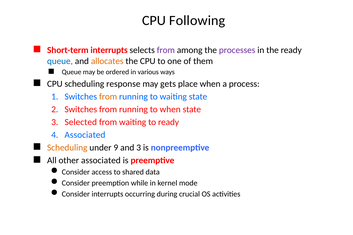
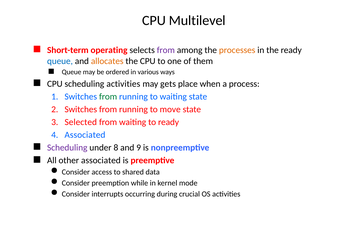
Following: Following -> Multilevel (197, 21)
Short-term interrupts: interrupts -> operating (109, 50)
processes colour: purple -> orange (237, 50)
scheduling response: response -> activities (123, 84)
from colour: orange -> green (108, 97)
to when: when -> move (170, 110)
Scheduling colour: orange -> purple (67, 148)
9: 9 -> 8 (116, 148)
and 3: 3 -> 9 (139, 148)
